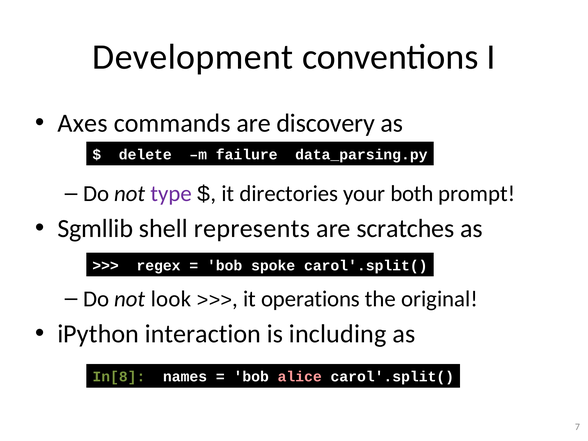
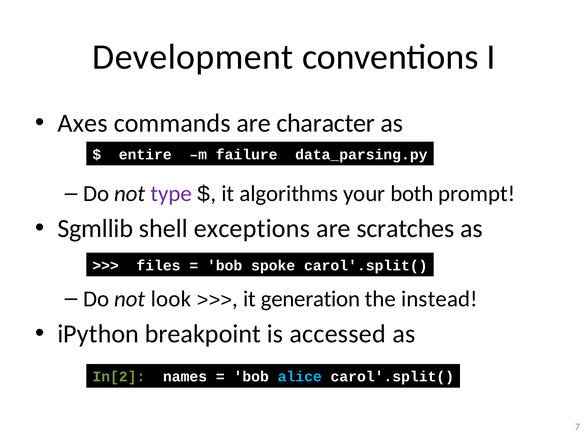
discovery: discovery -> character (326, 123)
delete: delete -> entire (145, 155)
directories: directories -> algorithms (289, 194)
represents: represents -> exceptions (252, 229)
regex: regex -> files (158, 266)
operations: operations -> generation (311, 299)
original: original -> instead (439, 299)
interaction: interaction -> breakpoint (203, 334)
including: including -> accessed (338, 334)
In[8: In[8 -> In[2 (119, 377)
alice colour: pink -> light blue (300, 377)
